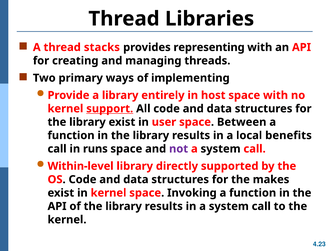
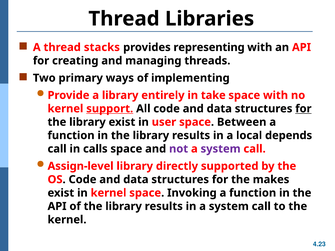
host: host -> take (213, 95)
for underline: none -> present (303, 109)
benefits: benefits -> depends (289, 136)
runs: runs -> calls (95, 149)
system colour: black -> purple (221, 149)
Within-level: Within-level -> Assign-level (81, 166)
